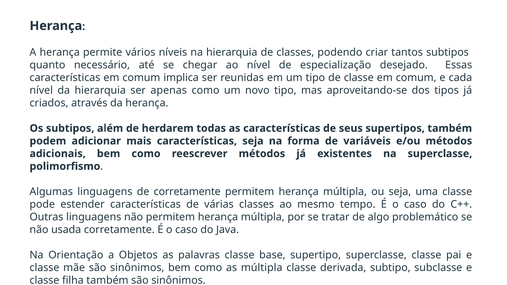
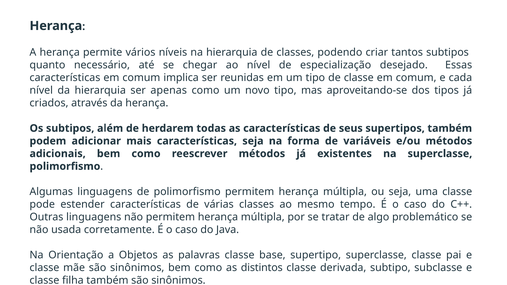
de corretamente: corretamente -> polimorfismo (187, 192)
as múltipla: múltipla -> distintos (262, 268)
